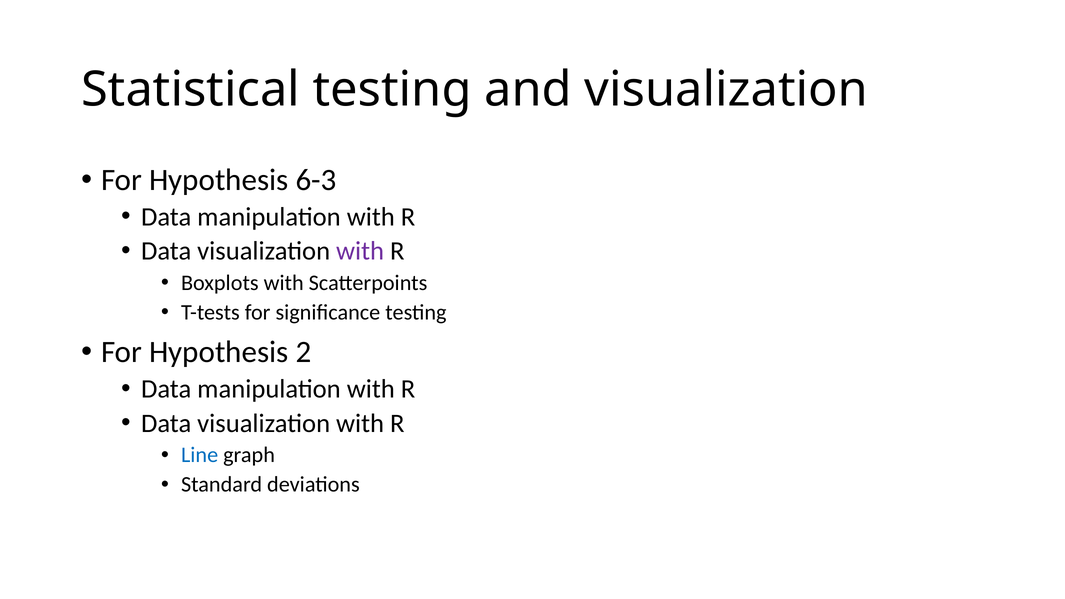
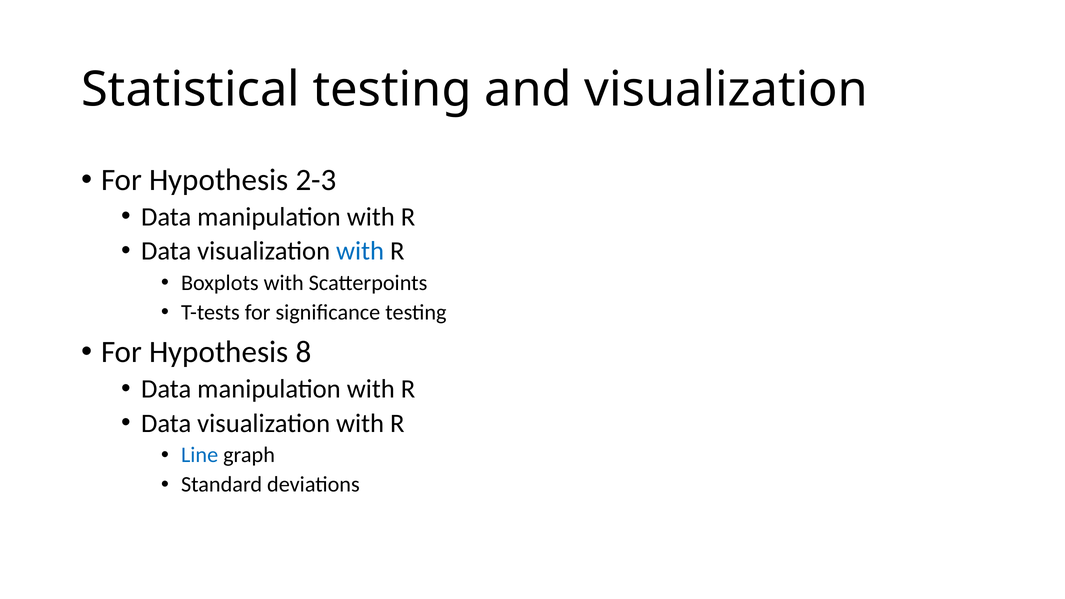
6-3: 6-3 -> 2-3 (316, 180)
with colour: purple -> blue (360, 251)
2: 2 -> 8 (303, 352)
